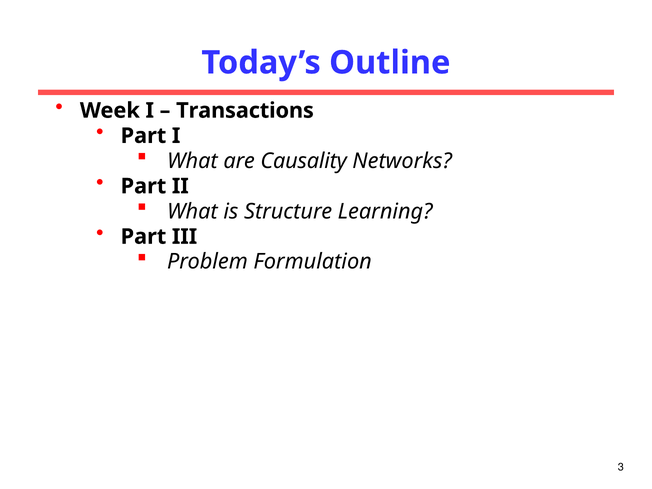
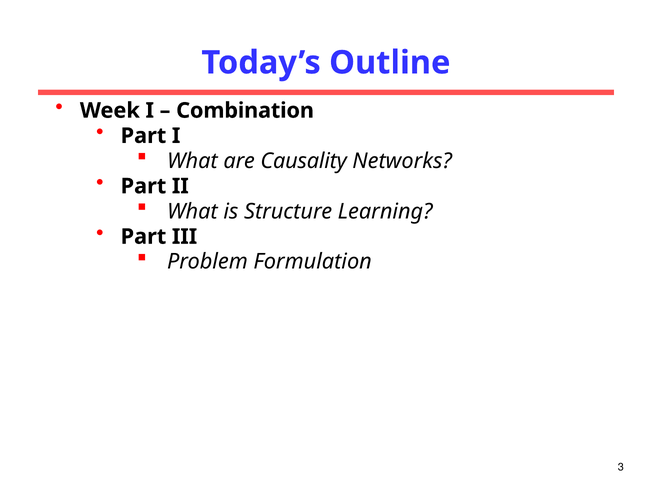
Transactions: Transactions -> Combination (245, 111)
